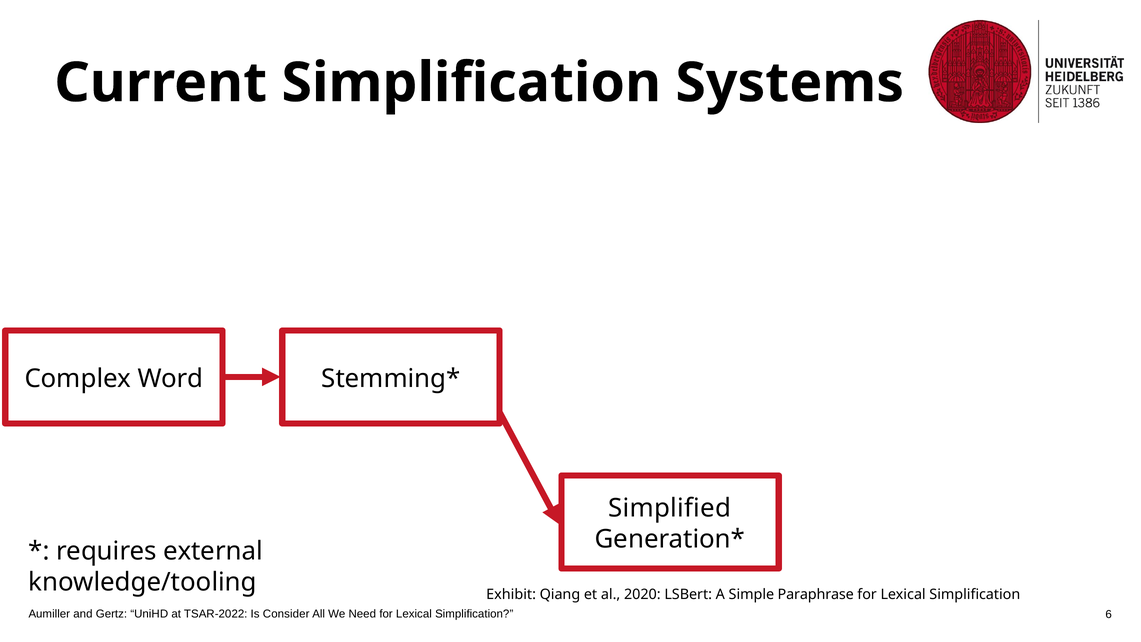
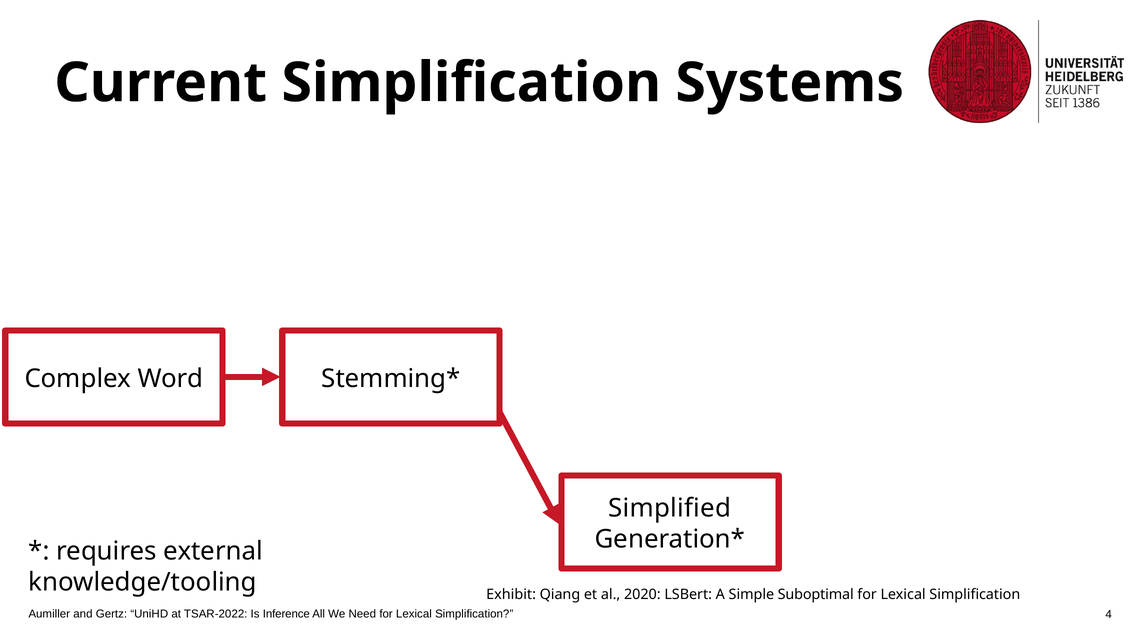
Paraphrase: Paraphrase -> Suboptimal (816, 594)
Consider: Consider -> Inference (286, 614)
6: 6 -> 4 (1109, 614)
